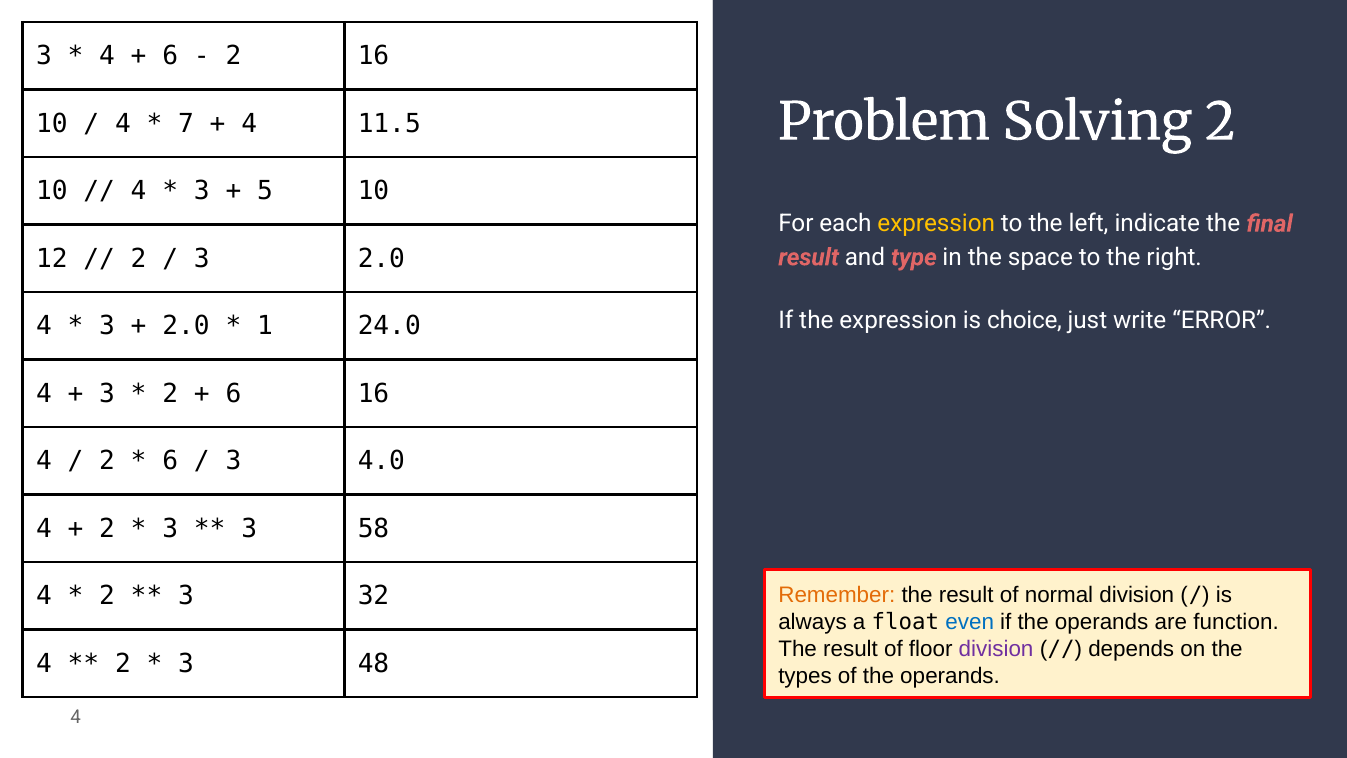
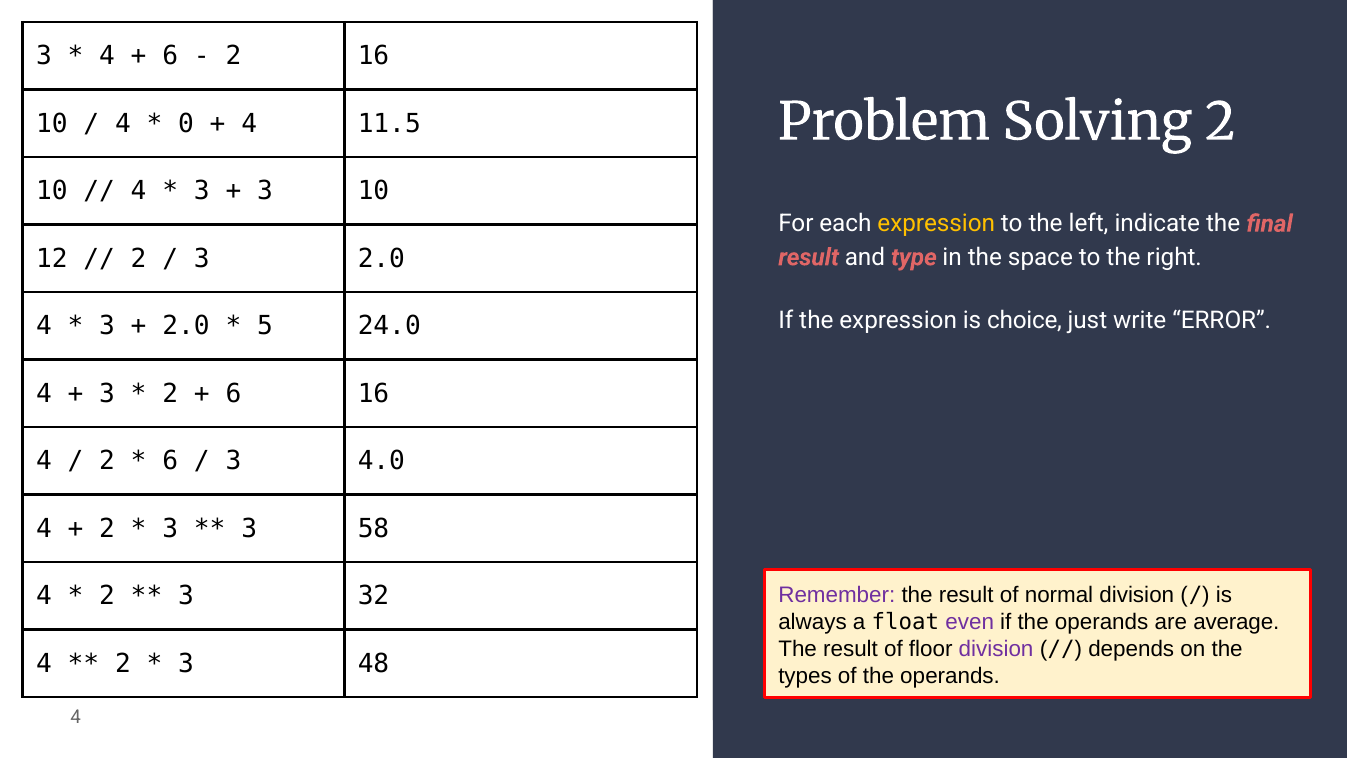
7: 7 -> 0 (186, 124)
5: 5 -> 3 (265, 191)
1: 1 -> 5 (265, 326)
Remember colour: orange -> purple (837, 595)
even colour: blue -> purple (970, 622)
function: function -> average (1236, 622)
